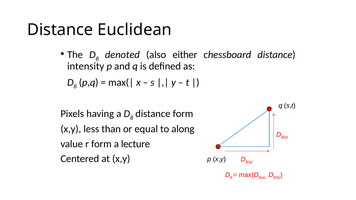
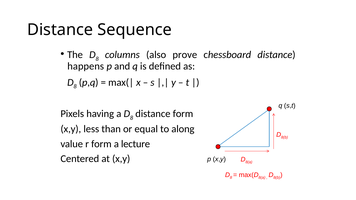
Euclidean: Euclidean -> Sequence (135, 30)
denoted: denoted -> columns (122, 55)
either: either -> prove (185, 55)
intensity: intensity -> happens (86, 66)
